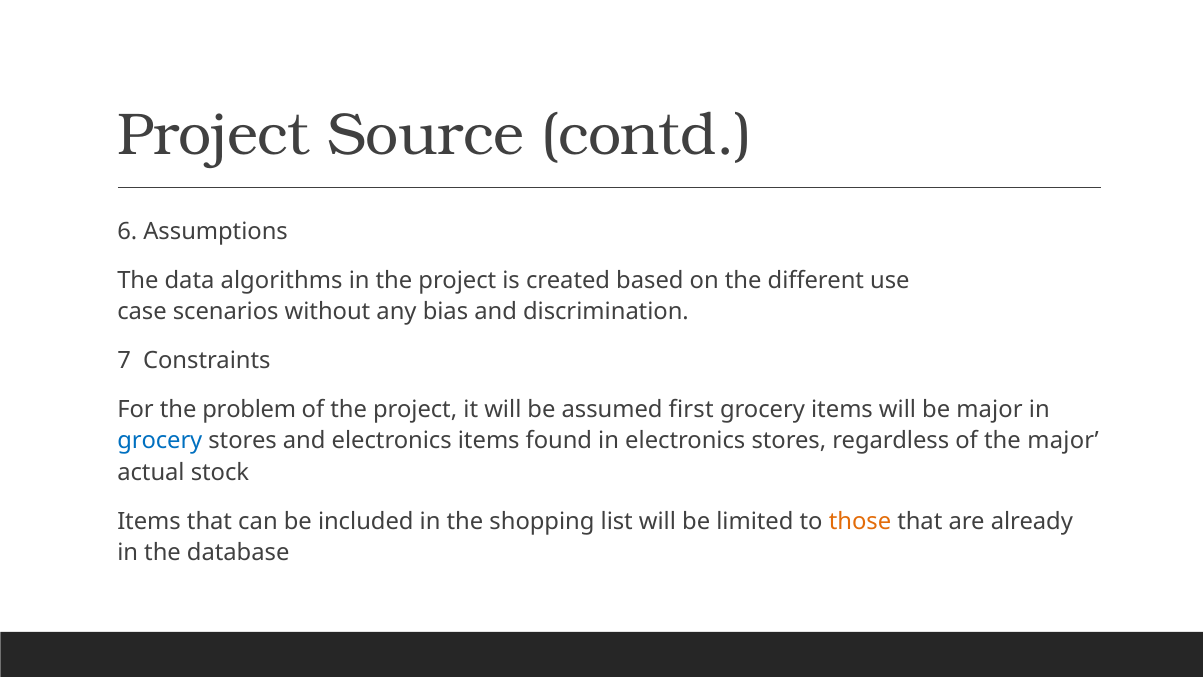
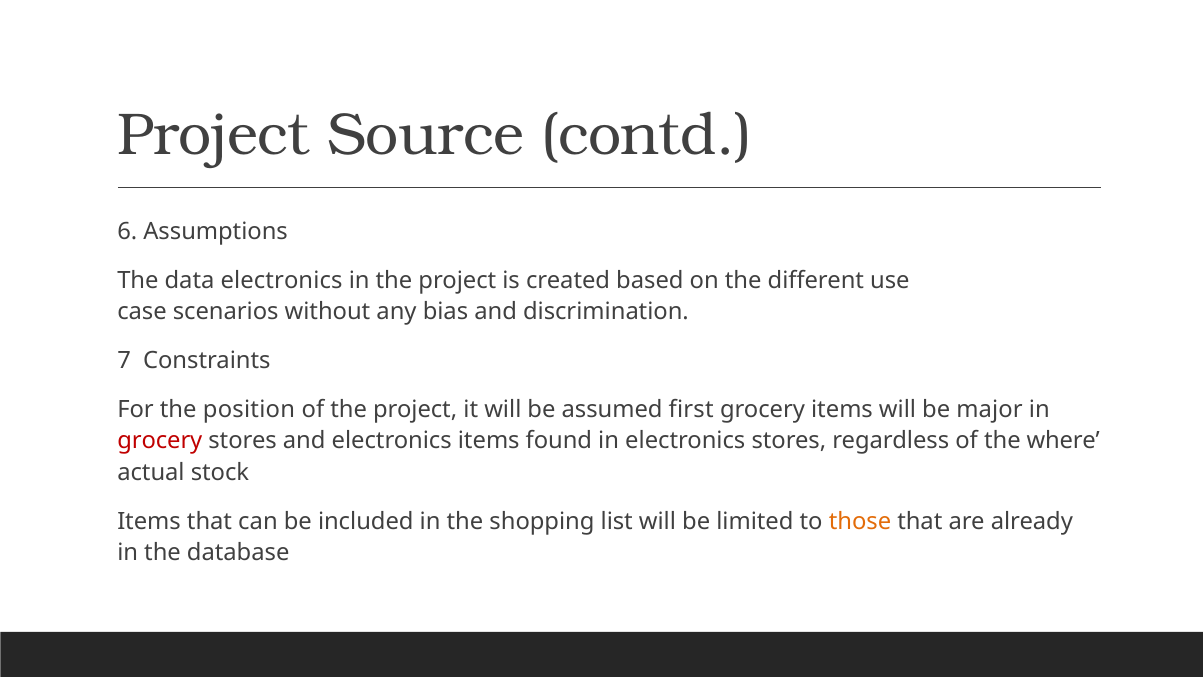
data algorithms: algorithms -> electronics (282, 280)
problem: problem -> position (249, 409)
grocery colour: blue -> red (160, 441)
the major: major -> where (1063, 441)
